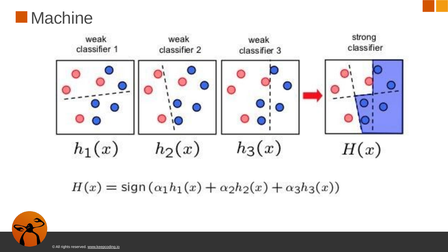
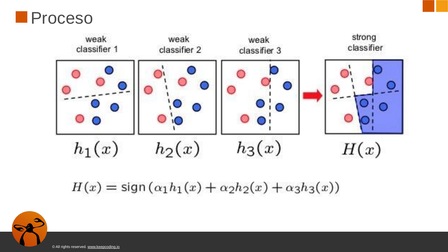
Machine: Machine -> Proceso (62, 18)
